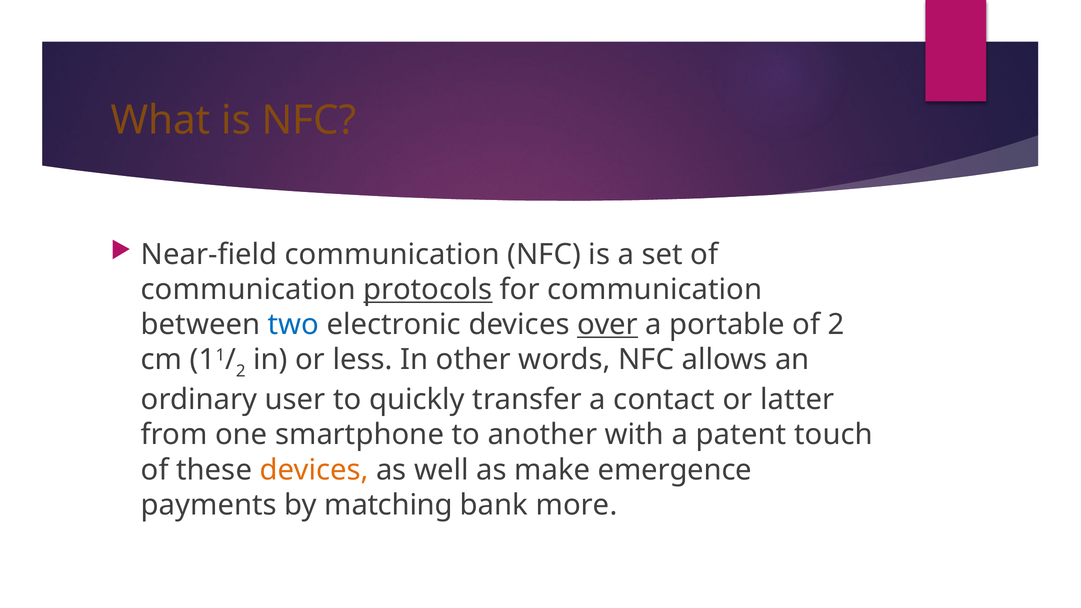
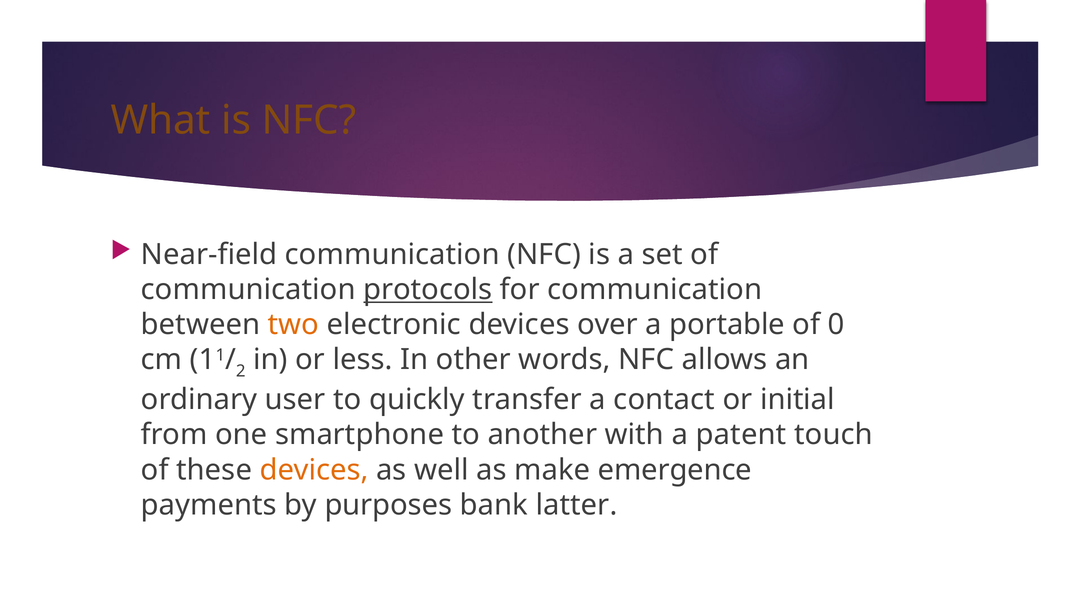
two colour: blue -> orange (293, 325)
over underline: present -> none (608, 325)
of 2: 2 -> 0 (836, 325)
latter: latter -> initial (797, 400)
matching: matching -> purposes (388, 505)
more: more -> latter (577, 505)
